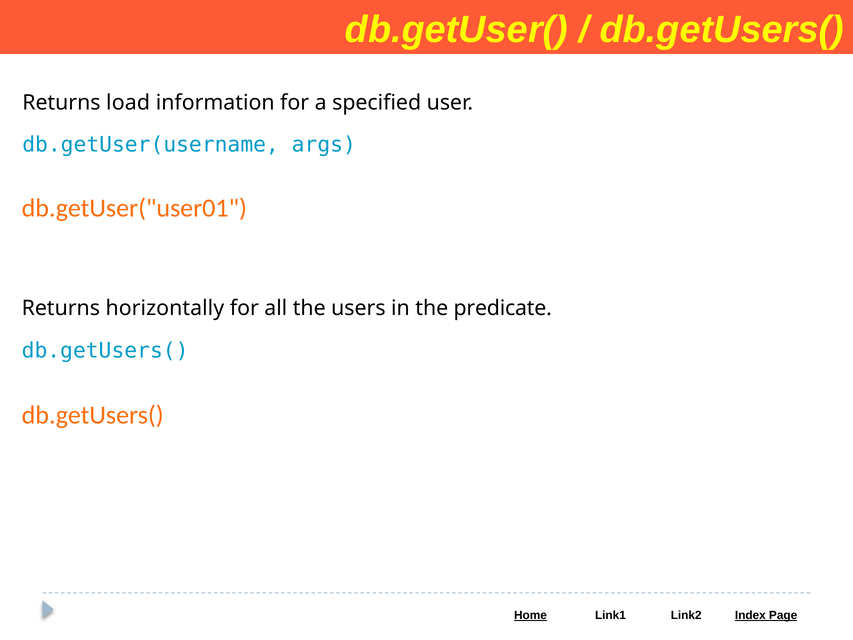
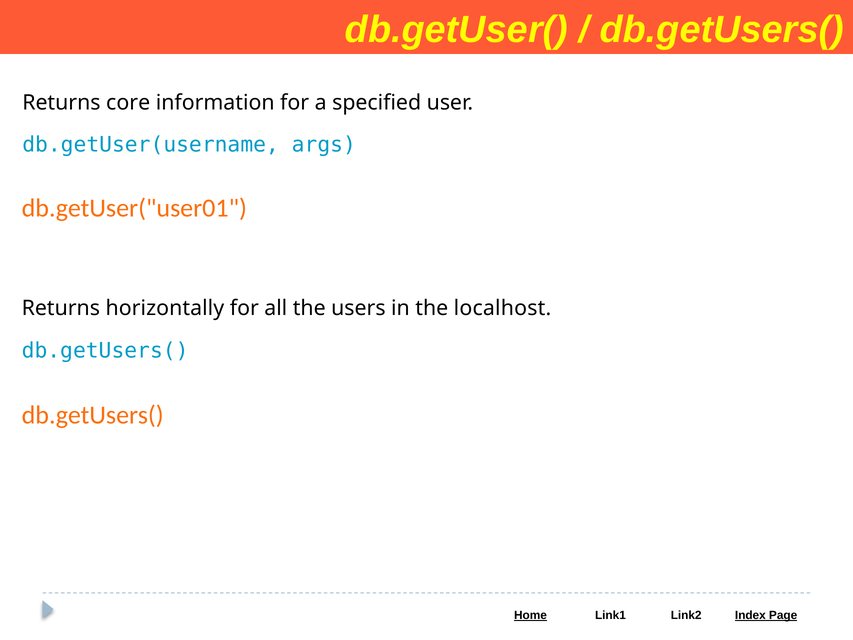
load: load -> core (128, 103)
predicate: predicate -> localhost (502, 308)
